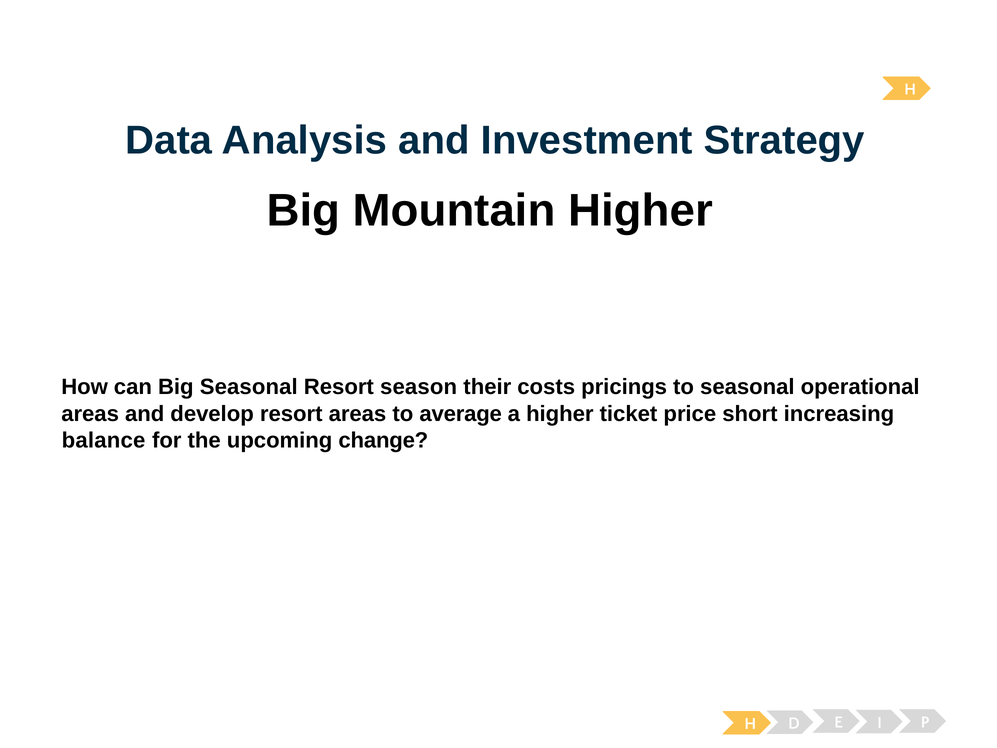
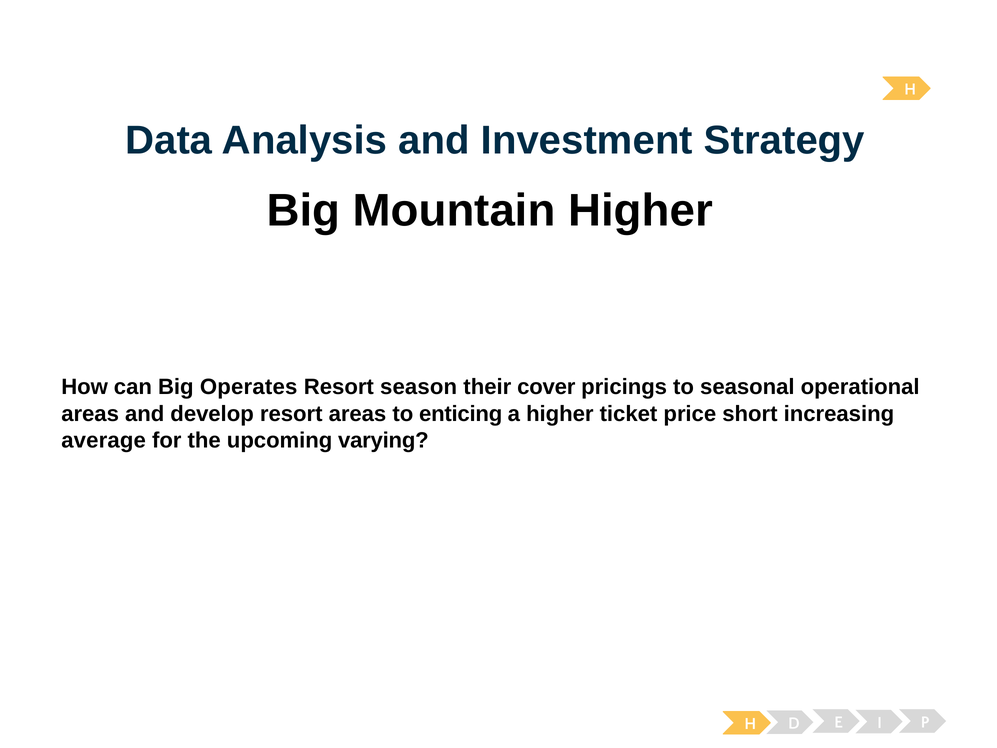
Big Seasonal: Seasonal -> Operates (249, 387)
costs: costs -> cover (546, 387)
average: average -> enticing (461, 414)
balance: balance -> average (104, 440)
change: change -> varying (383, 440)
